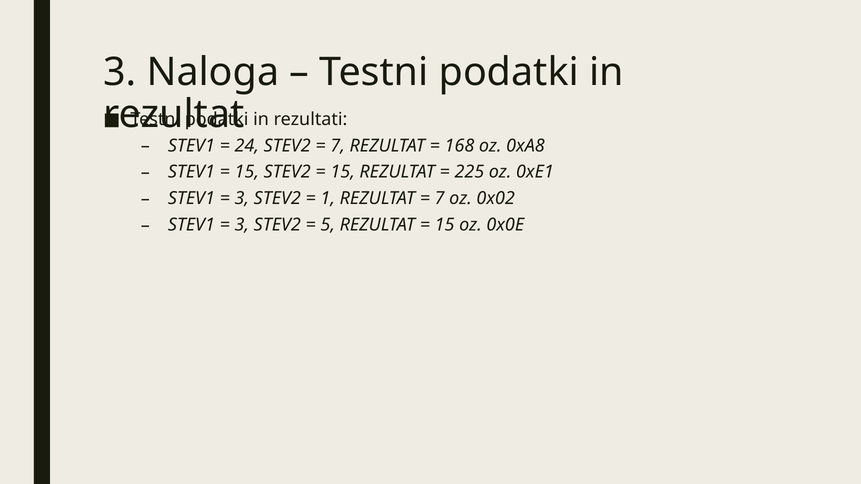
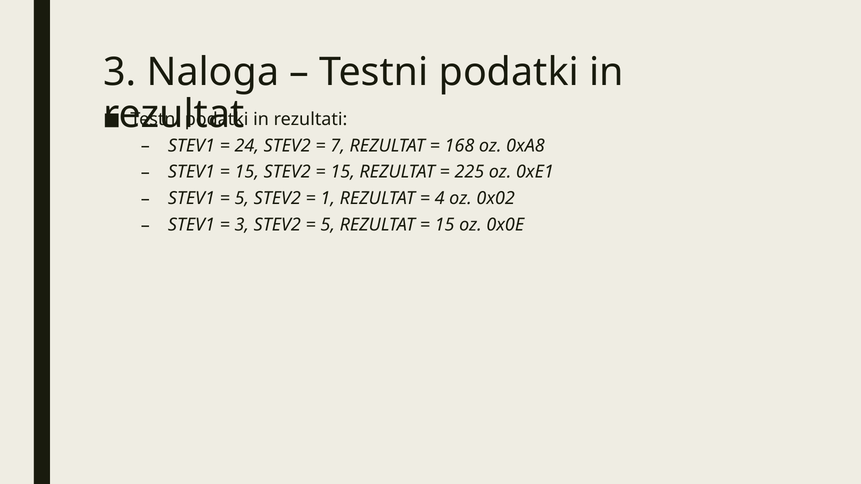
3: 3 -> 5 (242, 199)
7: 7 -> 4 (440, 199)
